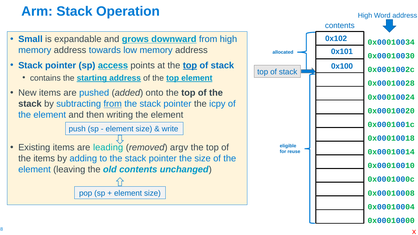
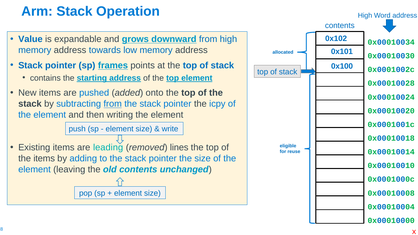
Small: Small -> Value (30, 39)
access: access -> frames (113, 66)
top underline: present -> none (190, 66)
argv: argv -> lines (179, 148)
